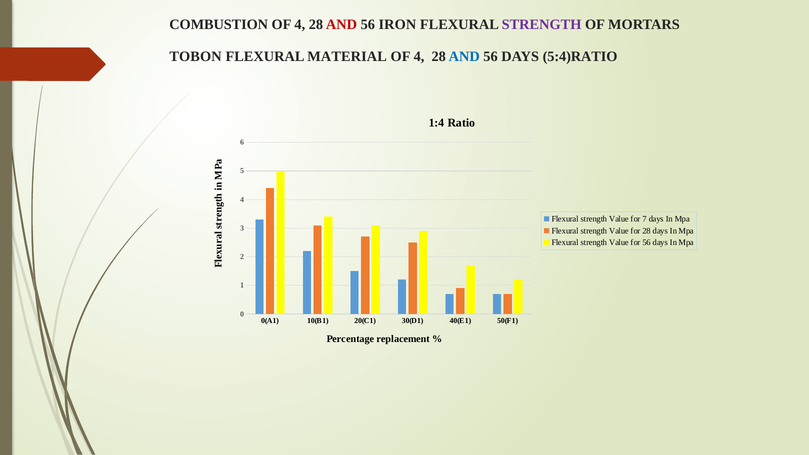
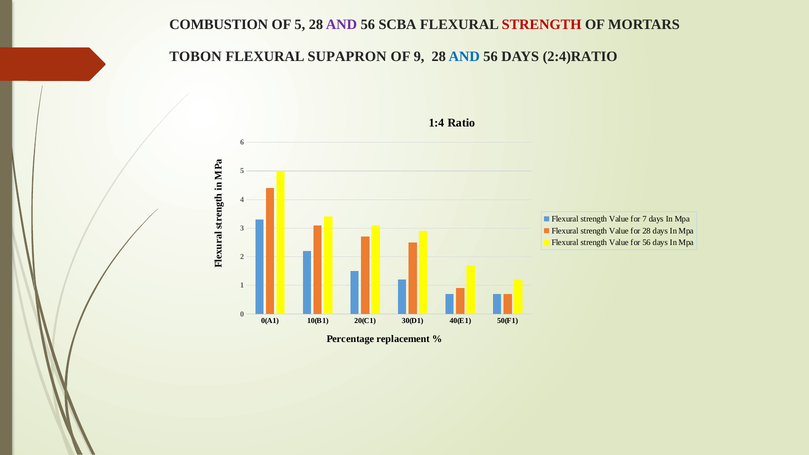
4: 4 -> 5 (300, 24)
AND colour: red -> purple (342, 24)
IRON: IRON -> SCBA (398, 24)
STRENGTH colour: purple -> red (542, 24)
MATERIAL: MATERIAL -> SUPAPRON (347, 56)
4: 4 -> 9 (419, 56)
5:4)RATIO: 5:4)RATIO -> 2:4)RATIO (580, 56)
